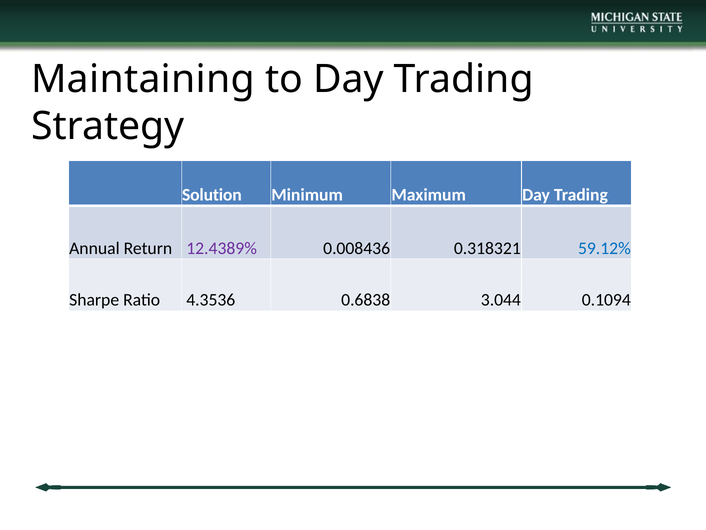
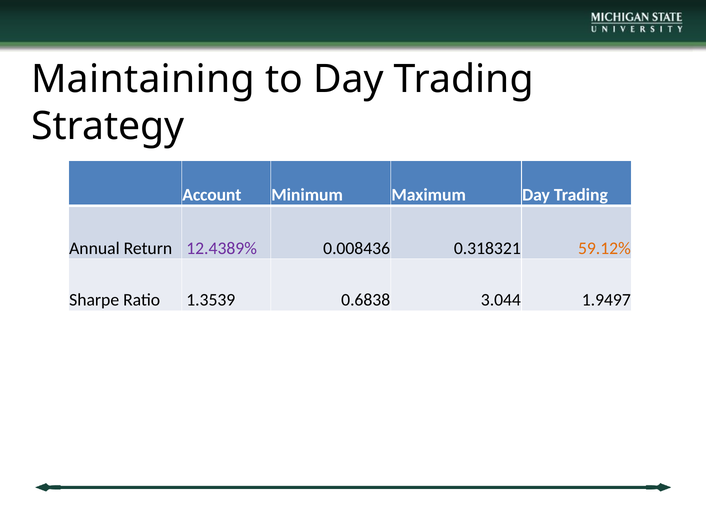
Solution: Solution -> Account (212, 195)
59.12% colour: blue -> orange (604, 248)
4.3536: 4.3536 -> 1.3539 (211, 300)
0.1094: 0.1094 -> 1.9497 (606, 300)
